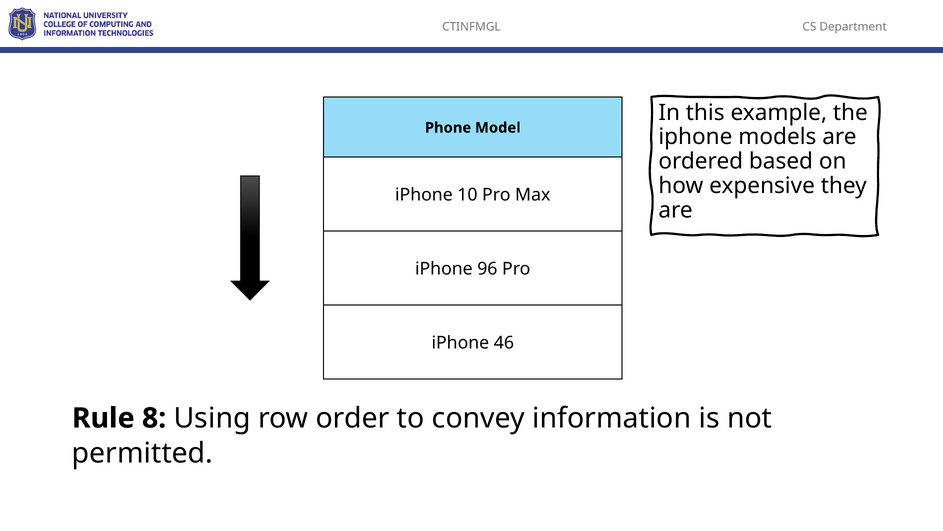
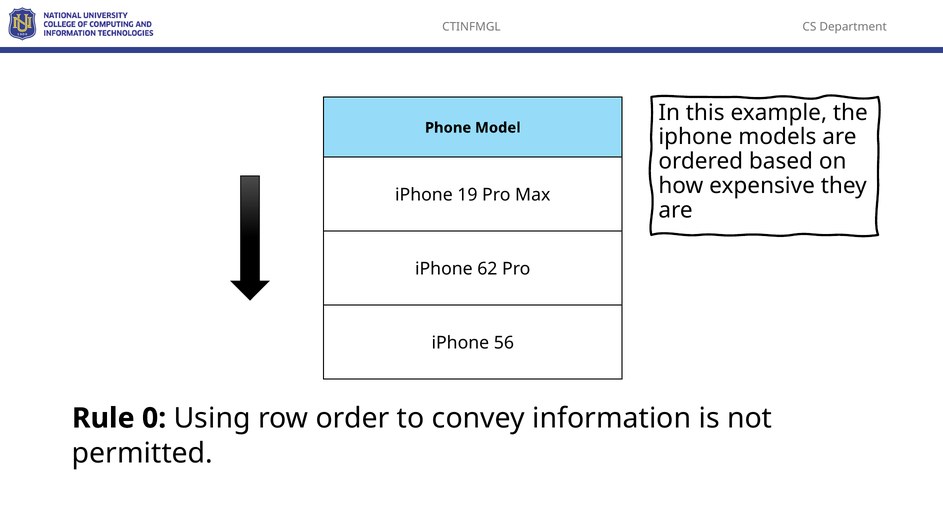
10: 10 -> 19 (467, 195)
96: 96 -> 62 (487, 269)
46: 46 -> 56 (504, 343)
8: 8 -> 0 (154, 418)
